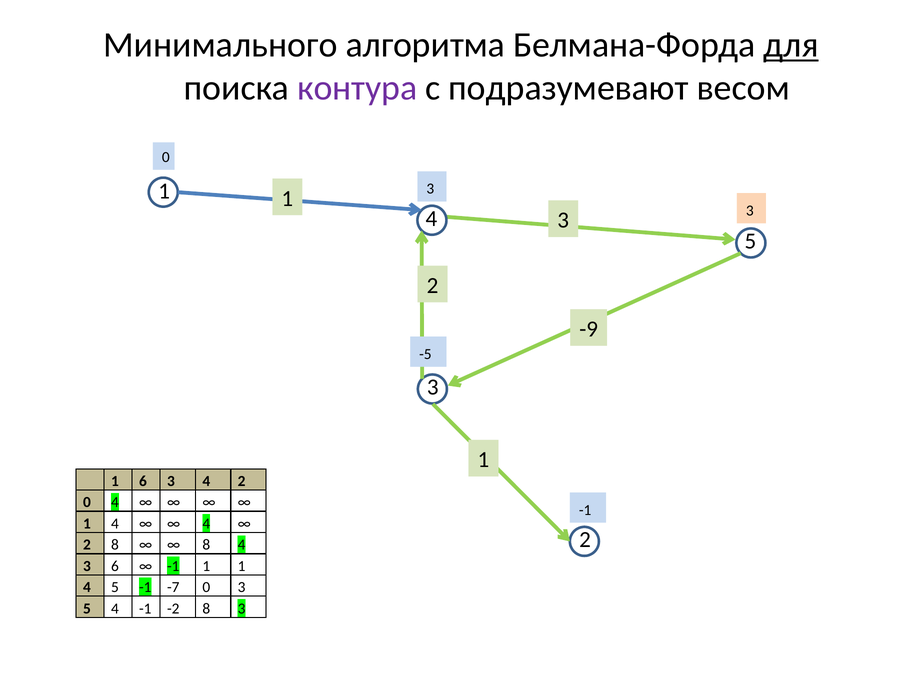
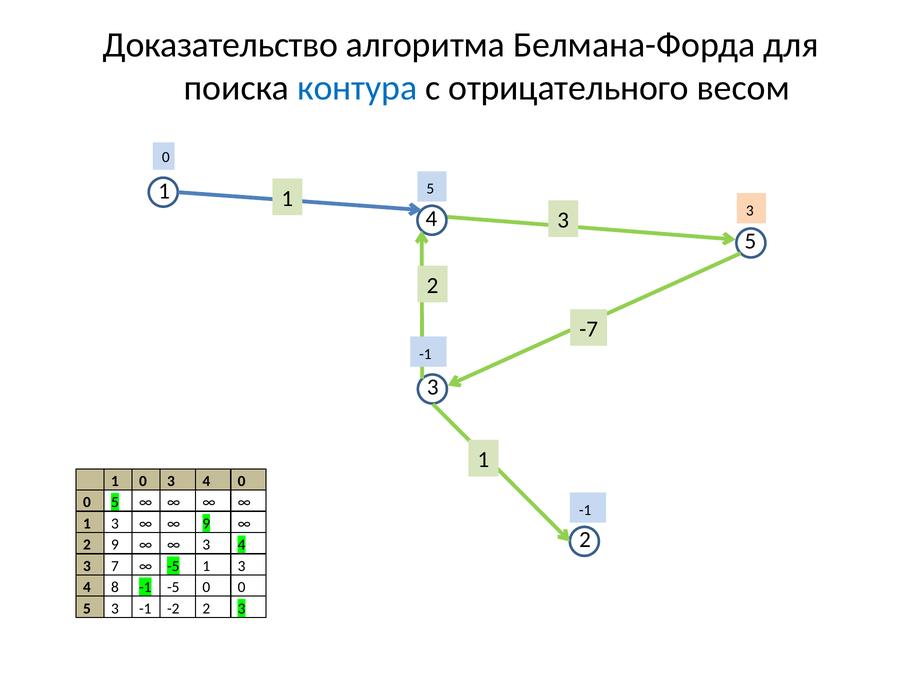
Минимального: Минимального -> Доказательство (220, 45)
для underline: present -> none (791, 45)
контура colour: purple -> blue (357, 88)
подразумевают: подразумевают -> отрицательного (569, 88)
3: 3 -> 5 (430, 189)
-9: -9 -> -7 (589, 329)
-5: -5 -> -1 (425, 354)
1 6: 6 -> 0 (143, 481)
4 2: 2 -> 0 (242, 481)
4: 4 -> 5 (115, 503)
4: 4 -> 3 (115, 524)
4: 4 -> 9 (206, 524)
2 8: 8 -> 9 (115, 545)
8: 8 -> 3 (206, 545)
3 6: 6 -> 7 (115, 566)
-1: -1 -> -5 (173, 566)
1: 1 -> 3 (242, 566)
5: 5 -> 8 (115, 588)
-1 -7: -7 -> -5 (173, 588)
3: 3 -> 0 (242, 588)
4: 4 -> 3 (115, 609)
-2 8: 8 -> 2 (206, 609)
